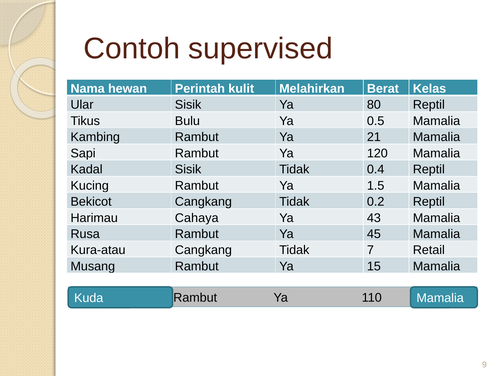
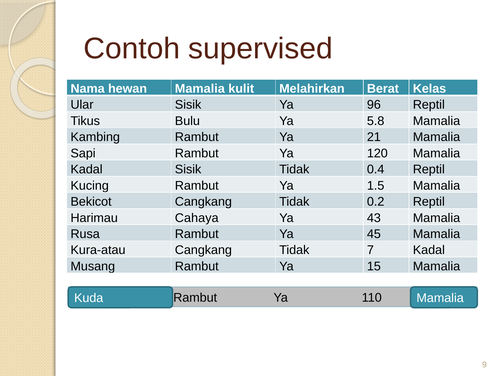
hewan Perintah: Perintah -> Mamalia (200, 89)
80: 80 -> 96 (374, 105)
0.5: 0.5 -> 5.8 (376, 121)
7 Retail: Retail -> Kadal (429, 250)
